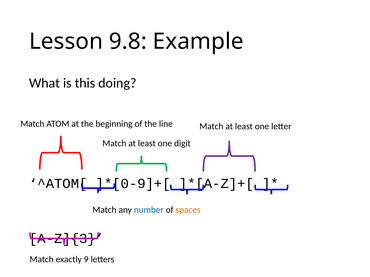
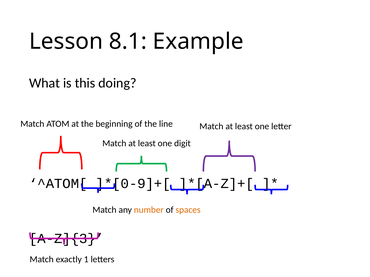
9.8: 9.8 -> 8.1 (128, 41)
number colour: blue -> orange (149, 210)
9: 9 -> 1 (86, 260)
